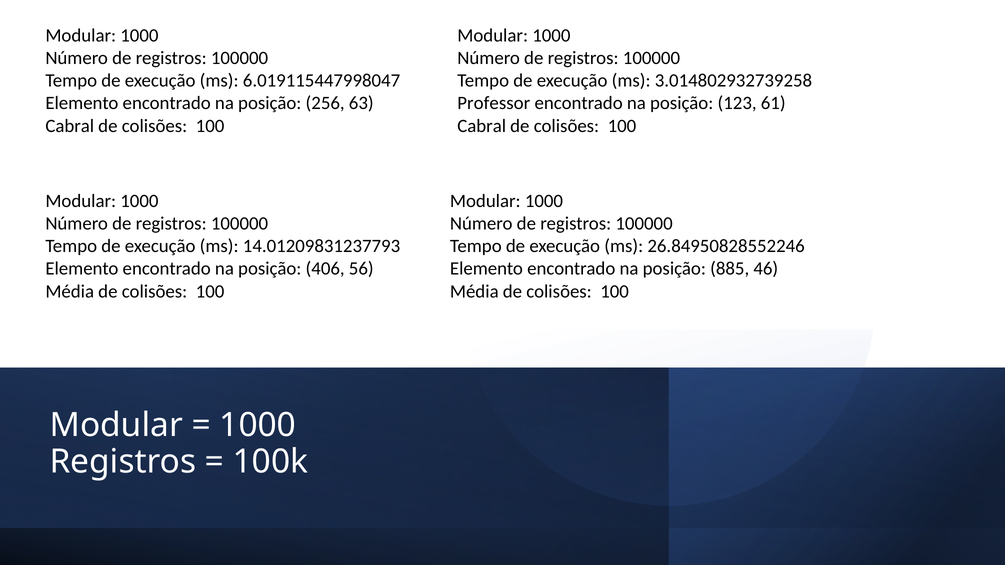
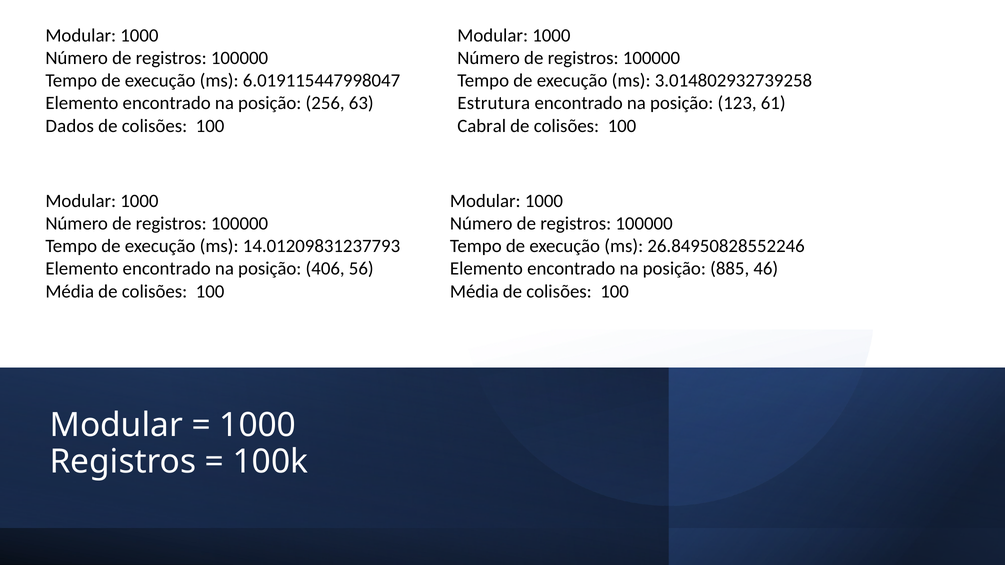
Professor: Professor -> Estrutura (494, 103)
Cabral: Cabral -> Dados (70, 126)
